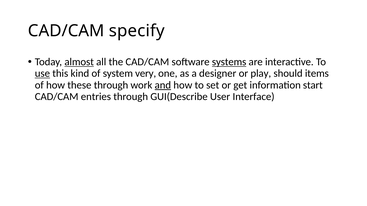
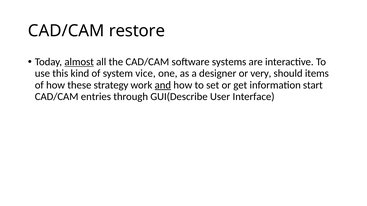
specify: specify -> restore (137, 31)
systems underline: present -> none (229, 62)
use underline: present -> none (42, 74)
very: very -> vice (146, 74)
play: play -> very (261, 74)
these through: through -> strategy (111, 85)
